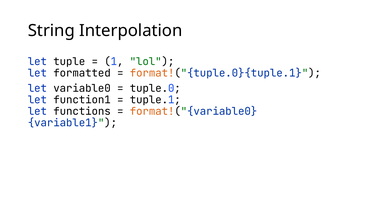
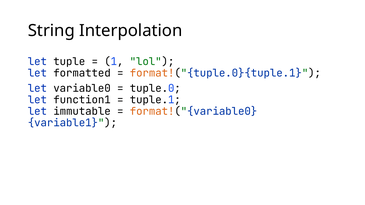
functions: functions -> immutable (82, 112)
